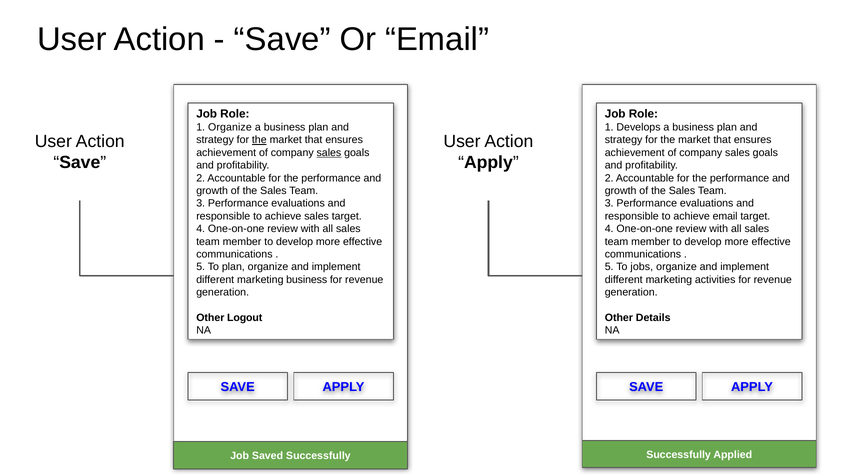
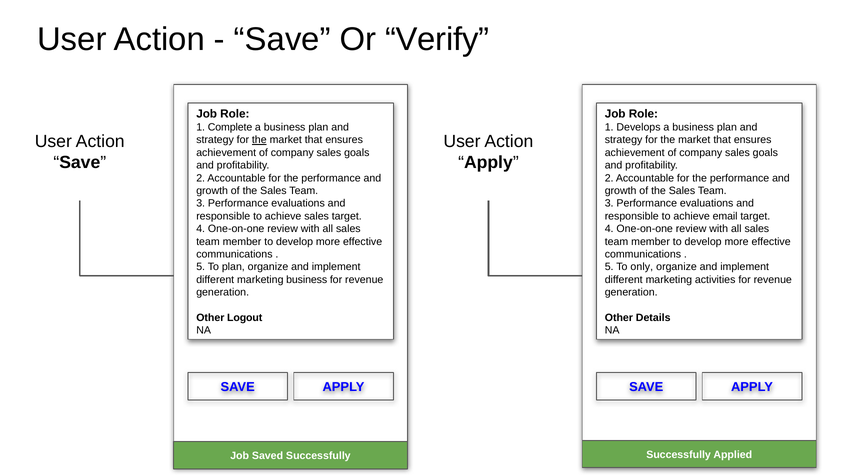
Or Email: Email -> Verify (437, 39)
1 Organize: Organize -> Complete (230, 127)
sales underline: present -> none (329, 153)
jobs: jobs -> only (642, 267)
